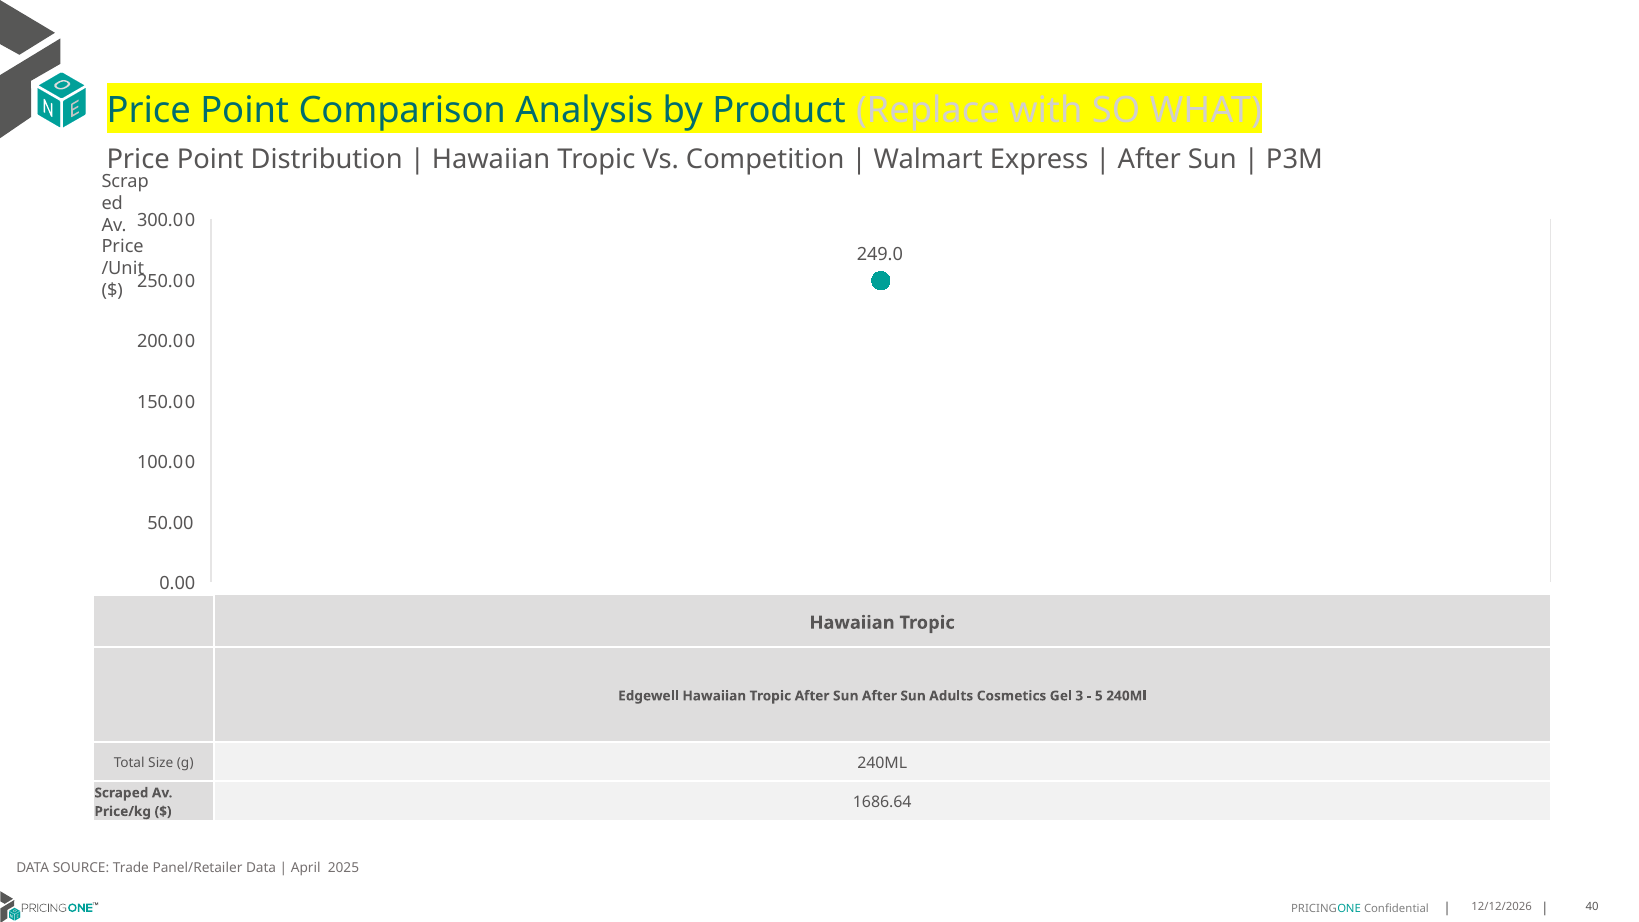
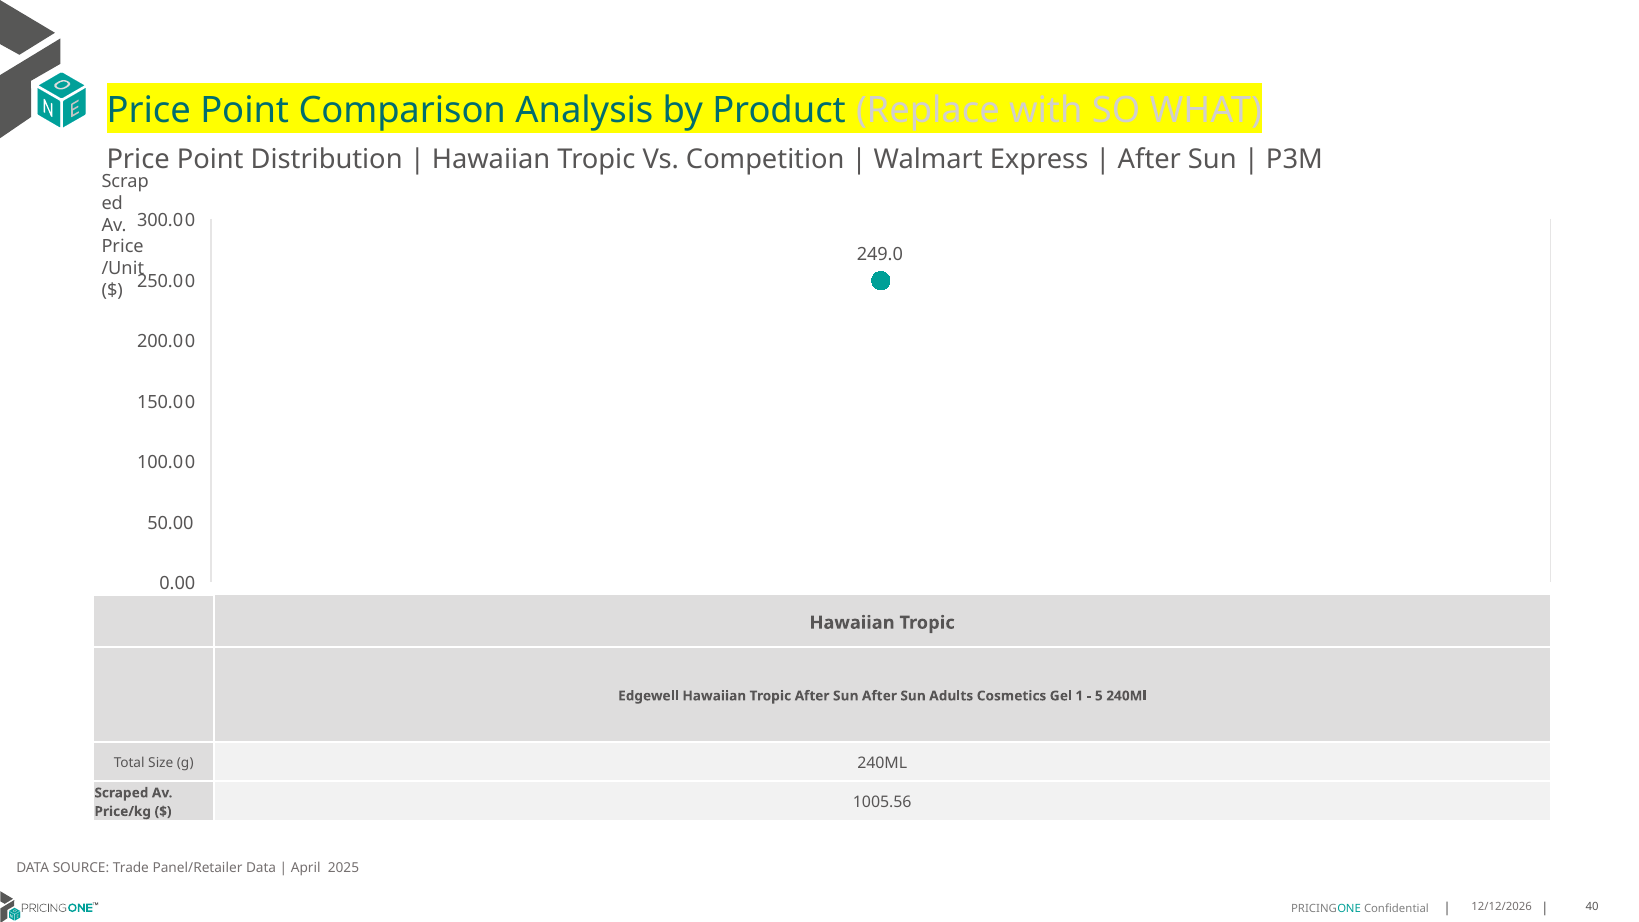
3: 3 -> 1 (1079, 696)
1686.64: 1686.64 -> 1005.56 (882, 802)
